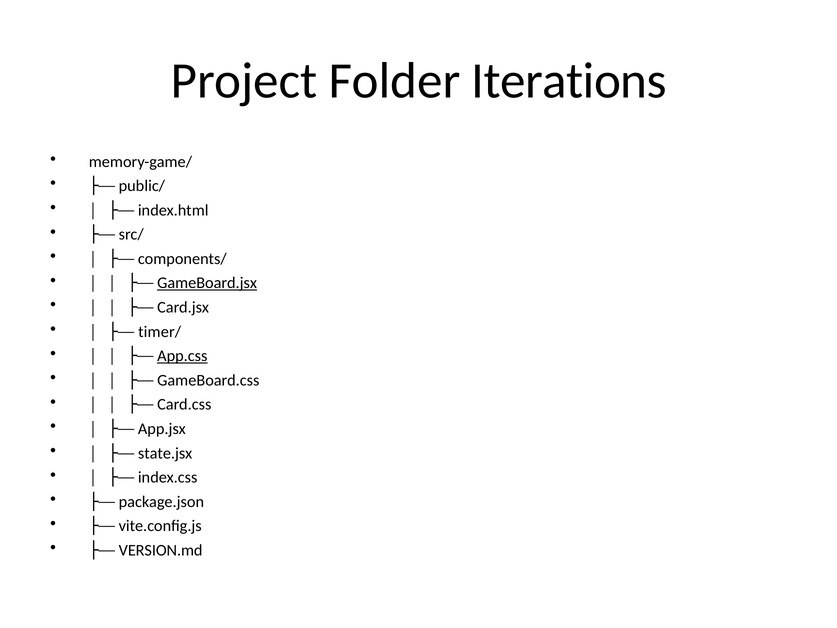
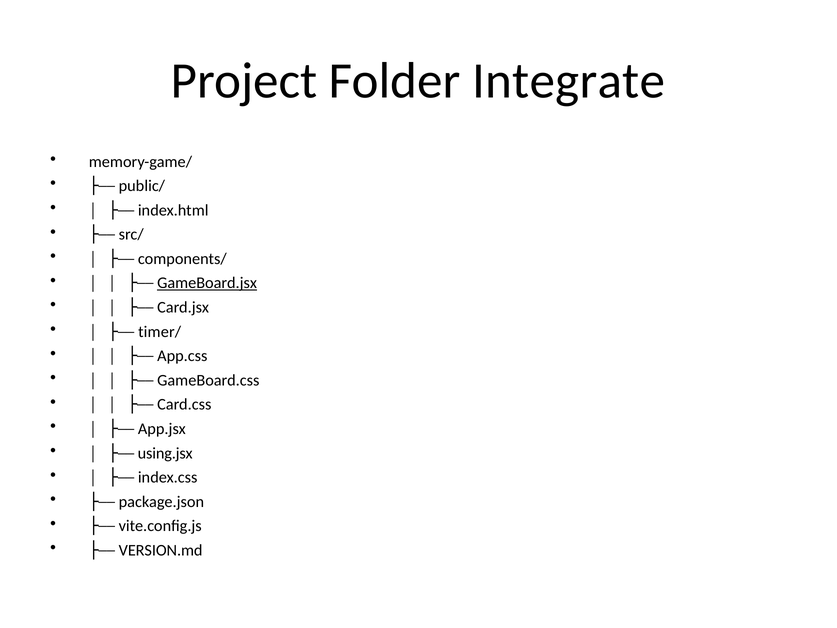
Iterations: Iterations -> Integrate (569, 81)
App.css underline: present -> none (182, 356)
state.jsx: state.jsx -> using.jsx (165, 453)
